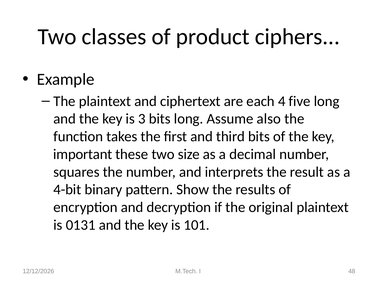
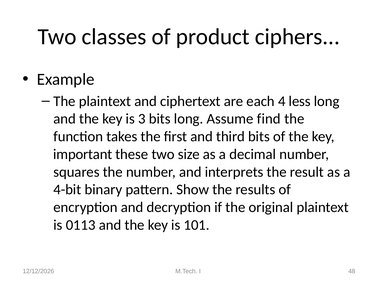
five: five -> less (300, 101)
also: also -> find (269, 119)
0131: 0131 -> 0113 (81, 225)
